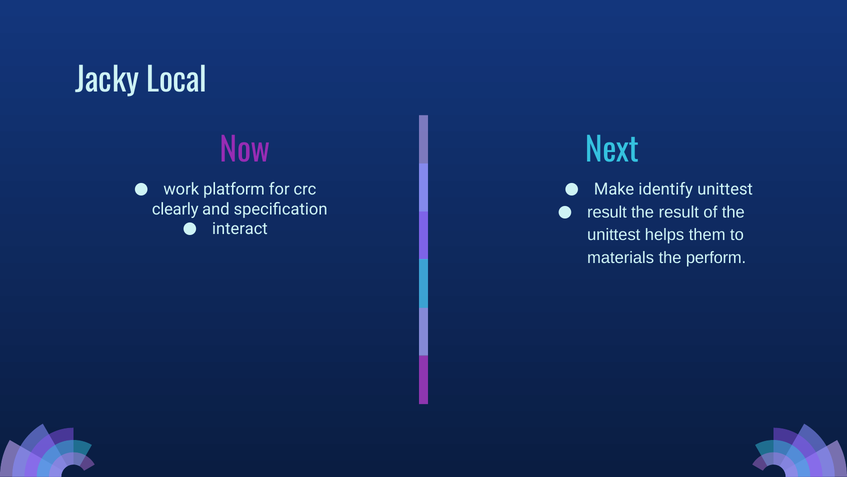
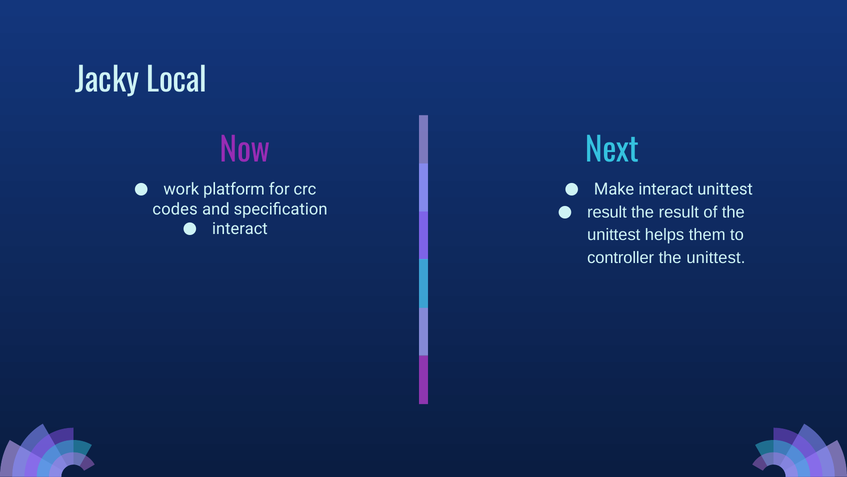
Make identify: identify -> interact (666, 189)
clearly: clearly -> codes (175, 209)
materials: materials -> controller (621, 257)
perform: perform -> unittest (716, 257)
